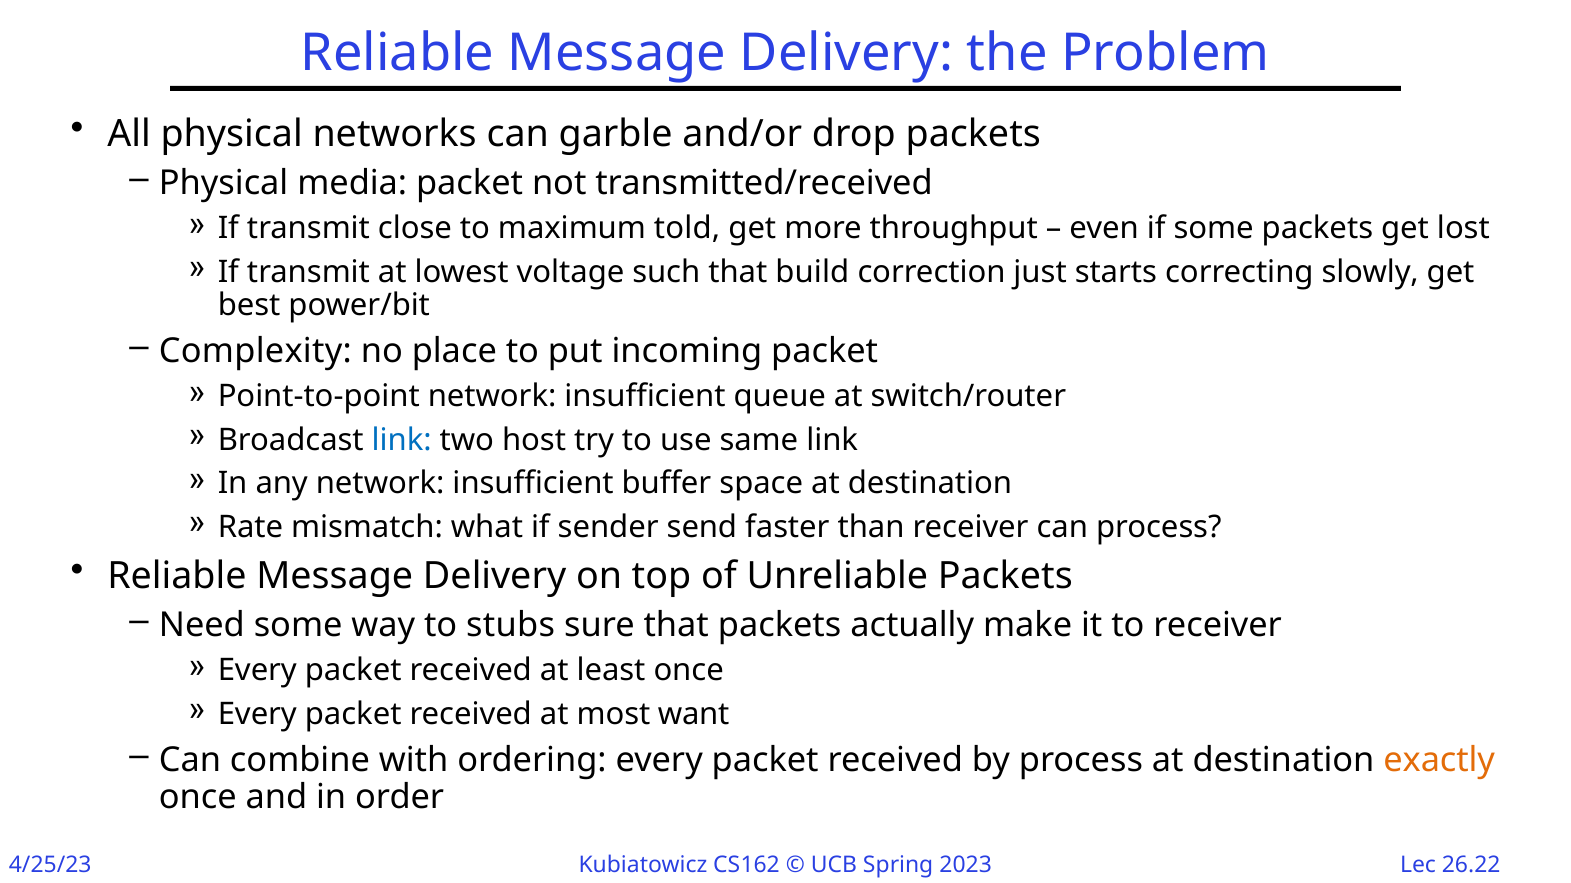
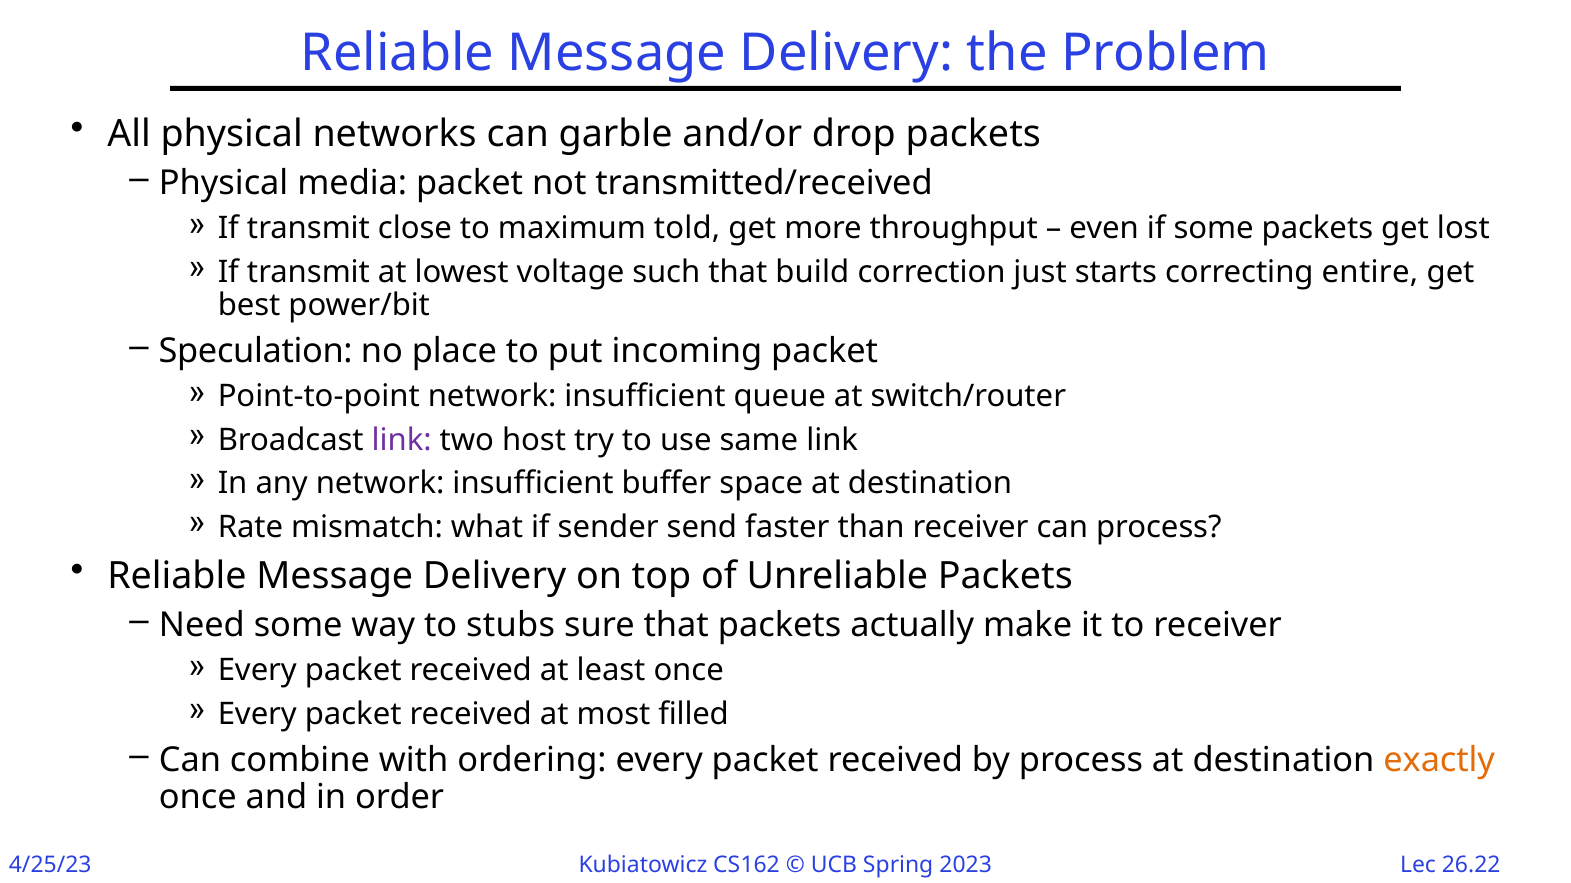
slowly: slowly -> entire (1370, 272)
Complexity: Complexity -> Speculation (256, 352)
link colour: blue -> purple (402, 440)
want: want -> filled (694, 714)
